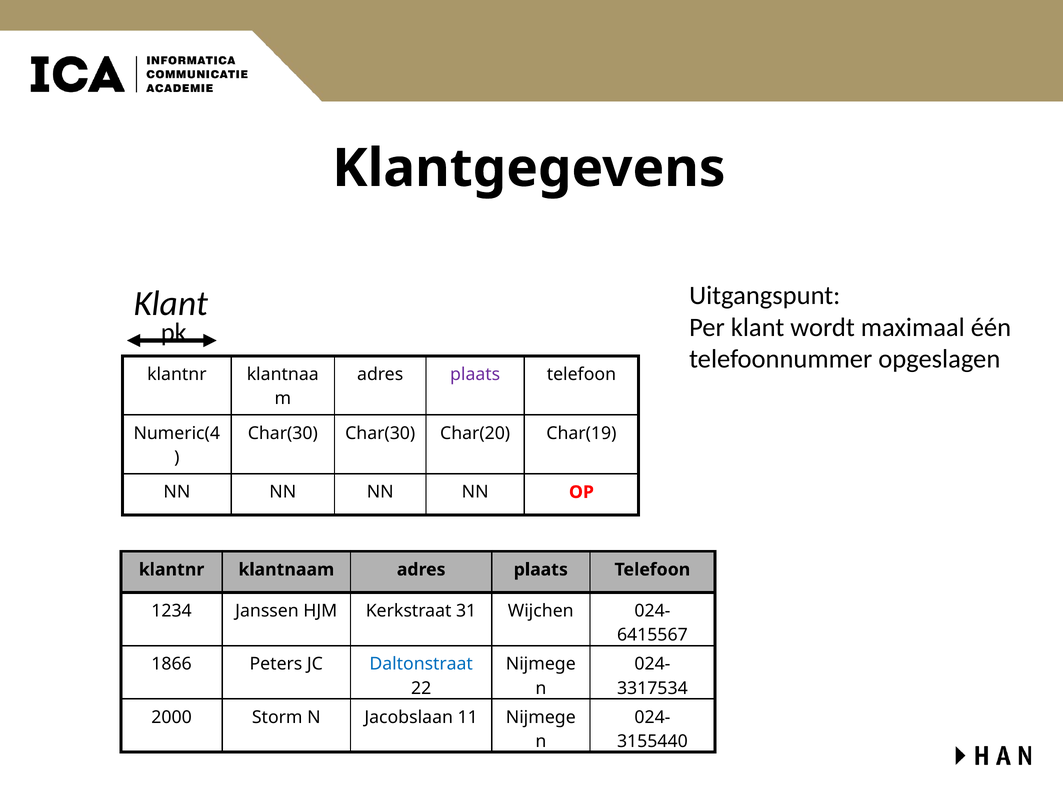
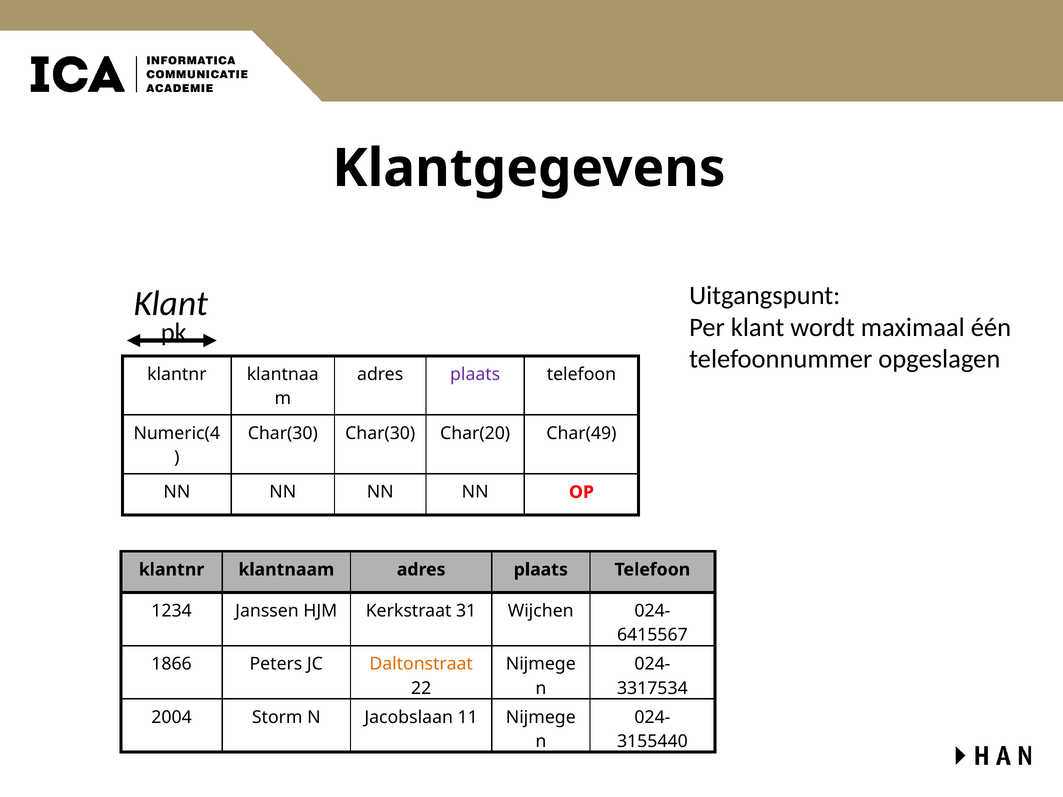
Char(19: Char(19 -> Char(49 (581, 433)
Daltonstraat colour: blue -> orange (421, 664)
2000: 2000 -> 2004 (172, 717)
